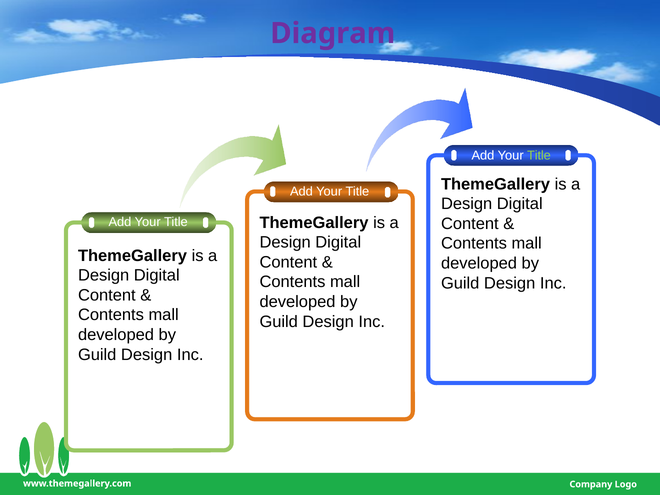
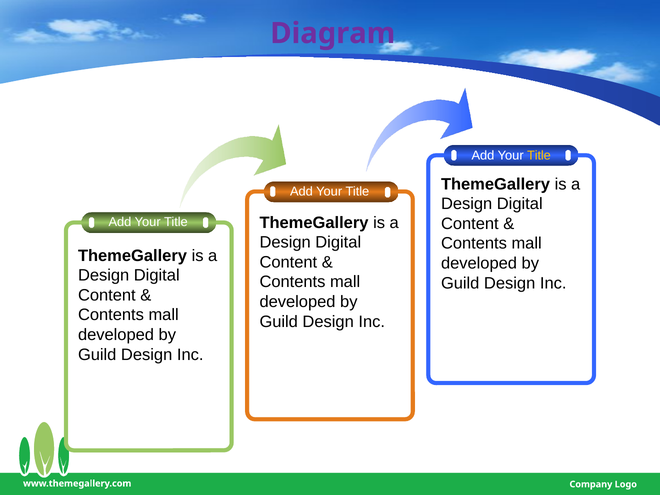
Title colour: light green -> yellow (539, 156)
